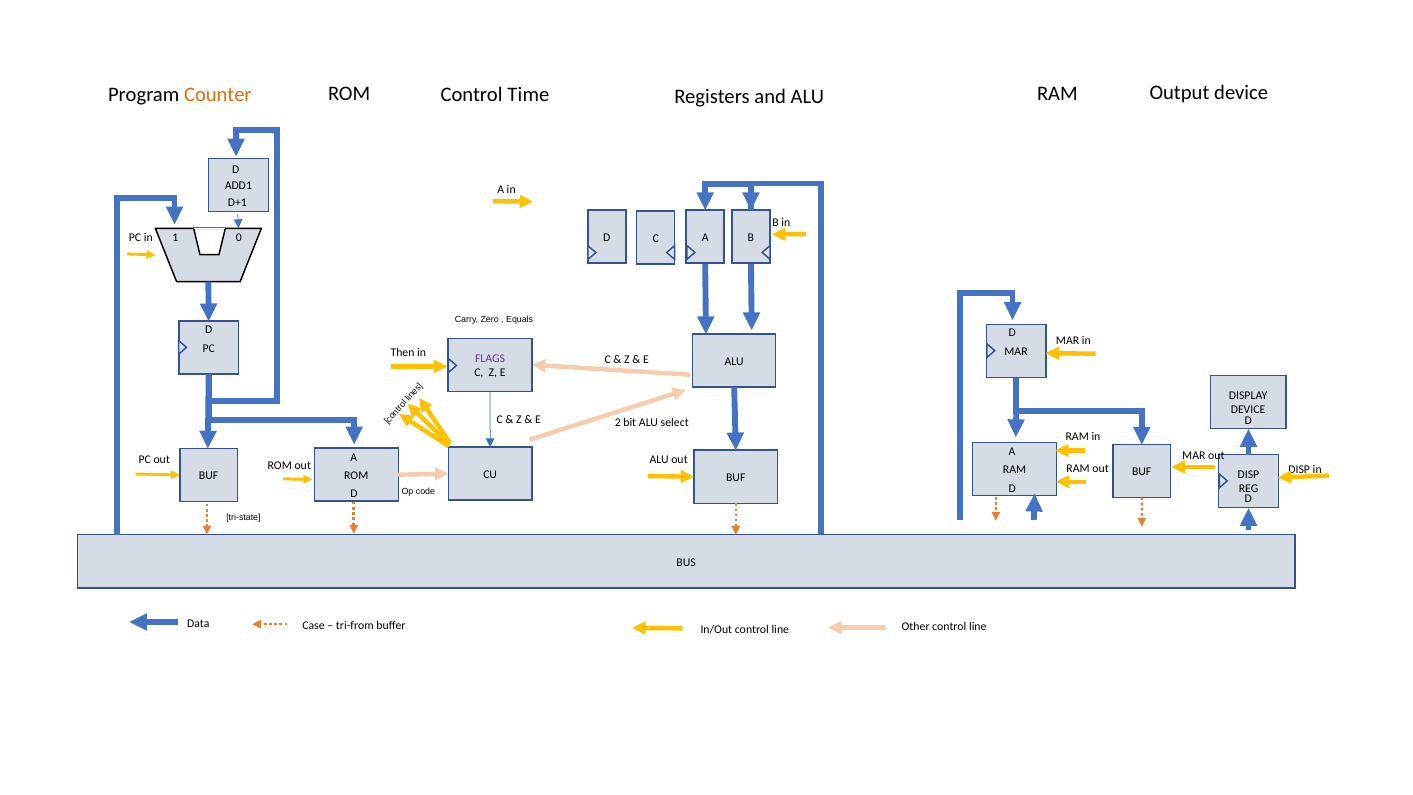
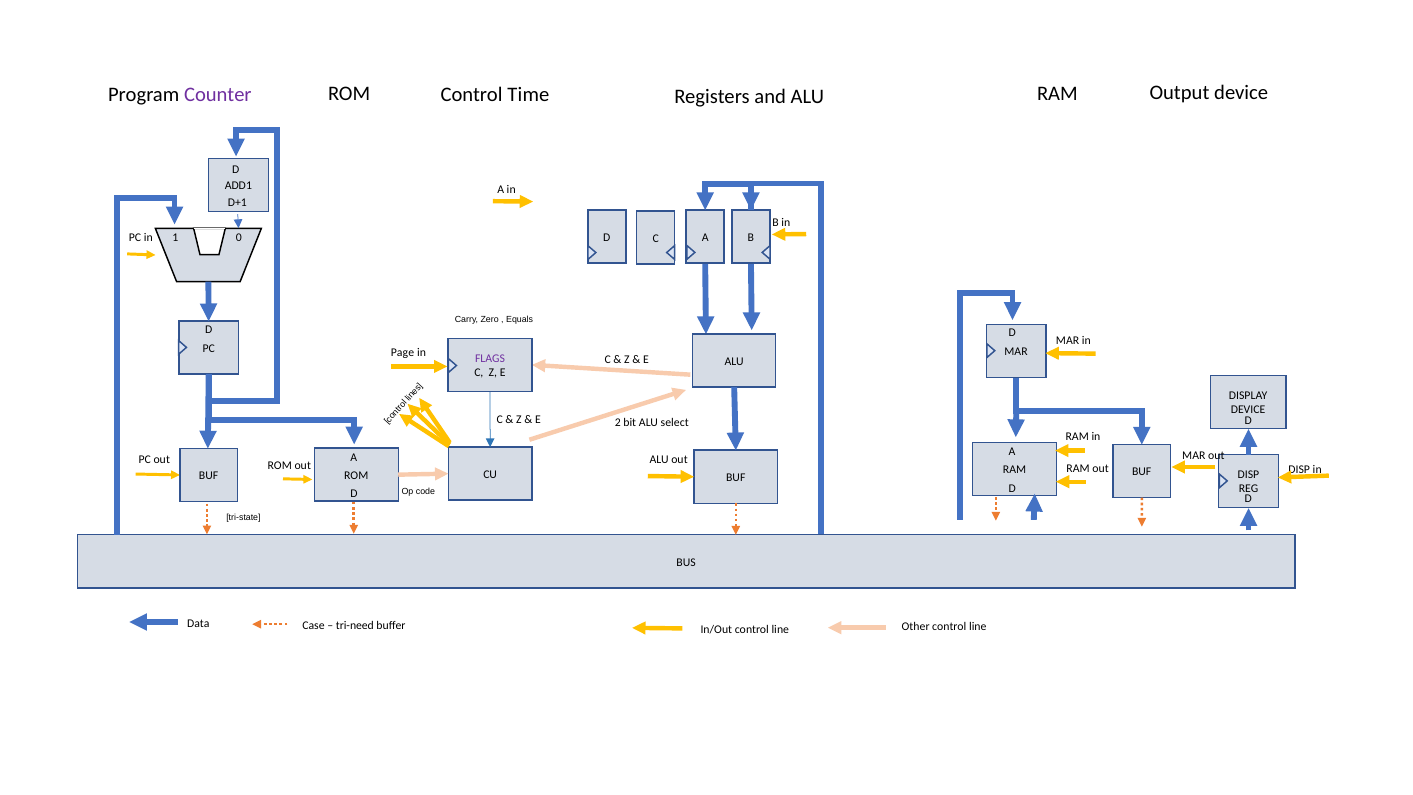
Counter colour: orange -> purple (218, 94)
Then: Then -> Page (402, 352)
tri-from: tri-from -> tri-need (355, 626)
